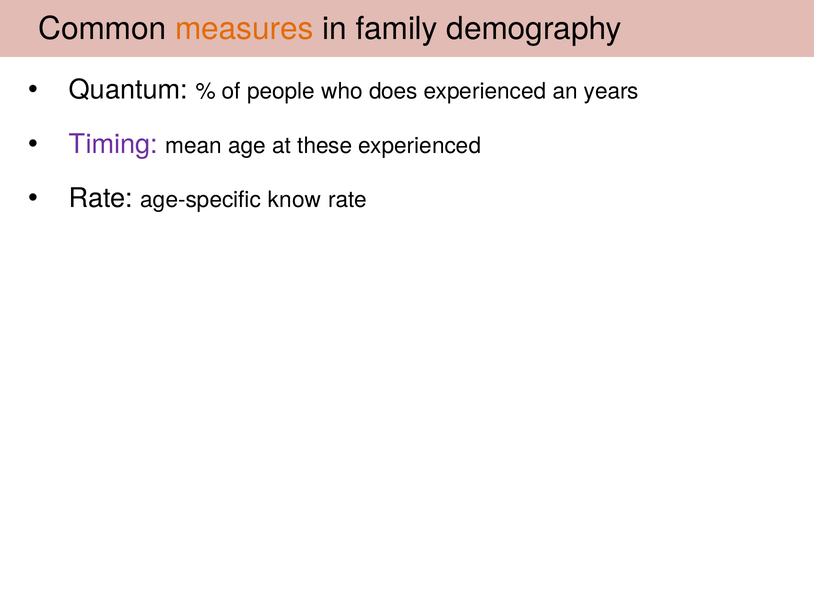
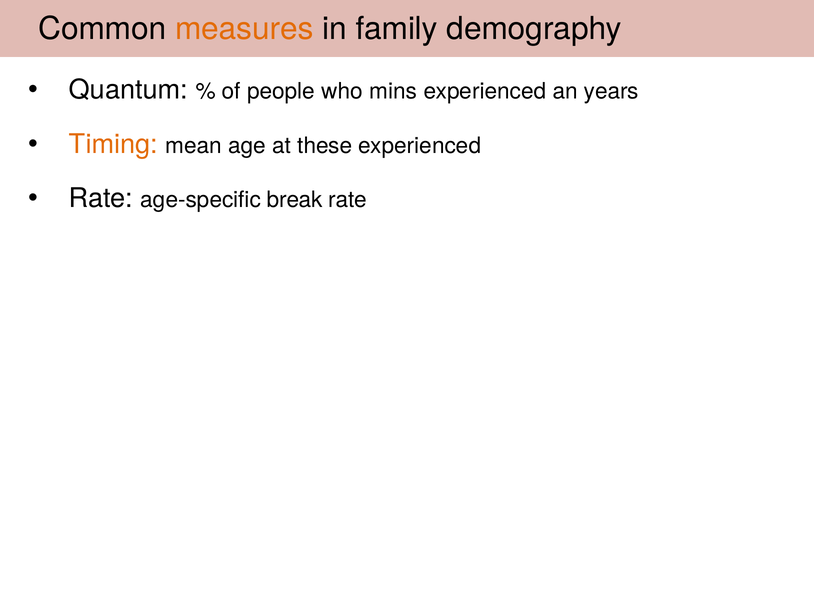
does: does -> mins (393, 91)
Timing colour: purple -> orange (113, 144)
know: know -> break (295, 200)
